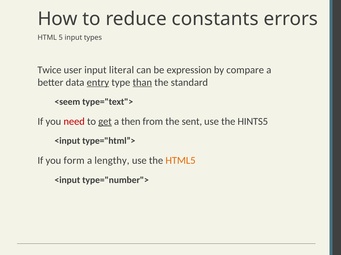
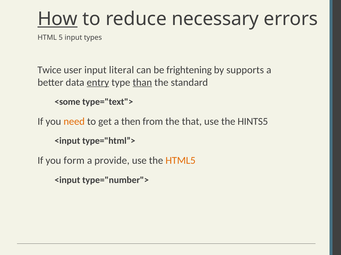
How underline: none -> present (58, 19)
constants: constants -> necessary (215, 19)
expression: expression -> frightening (189, 70)
compare: compare -> supports (245, 70)
<seem: <seem -> <some (67, 102)
need colour: red -> orange (74, 122)
get underline: present -> none (105, 122)
sent: sent -> that (192, 122)
lengthy: lengthy -> provide (112, 161)
